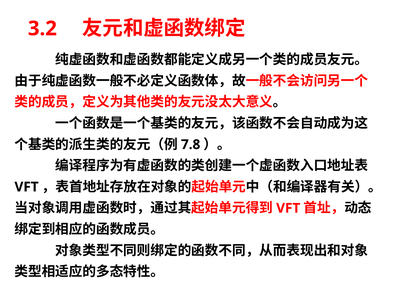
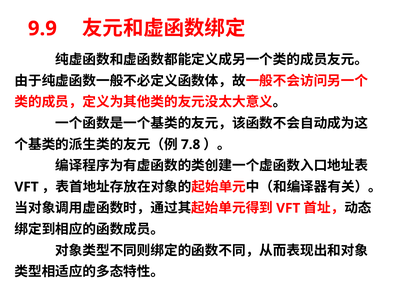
3.2: 3.2 -> 9.9 (42, 29)
